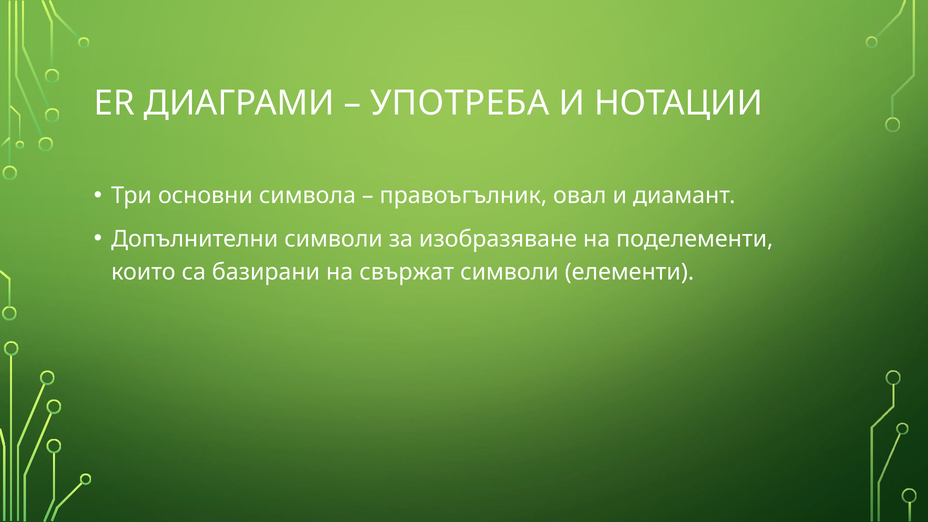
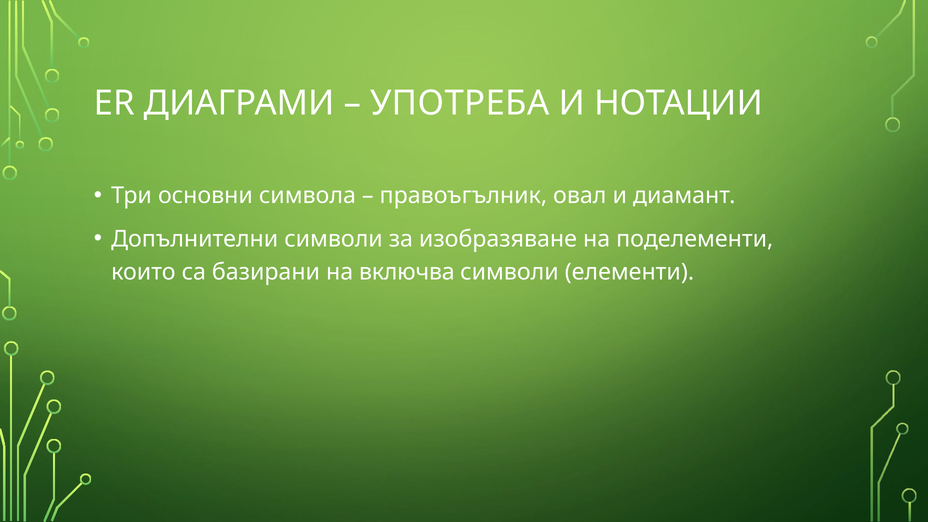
свържат: свържат -> включва (407, 272)
